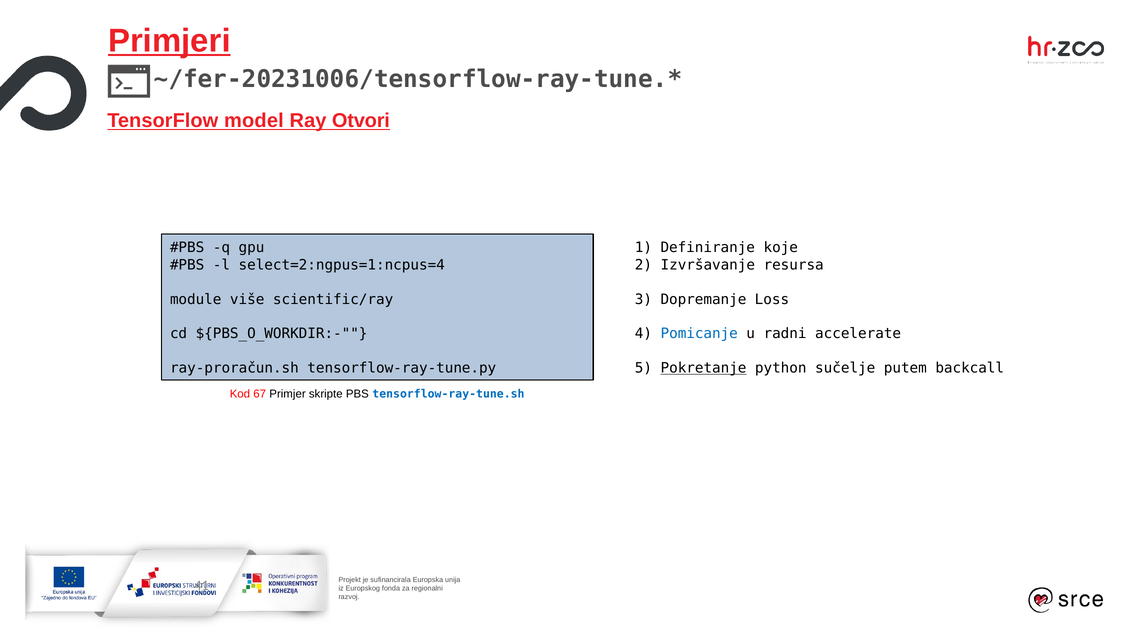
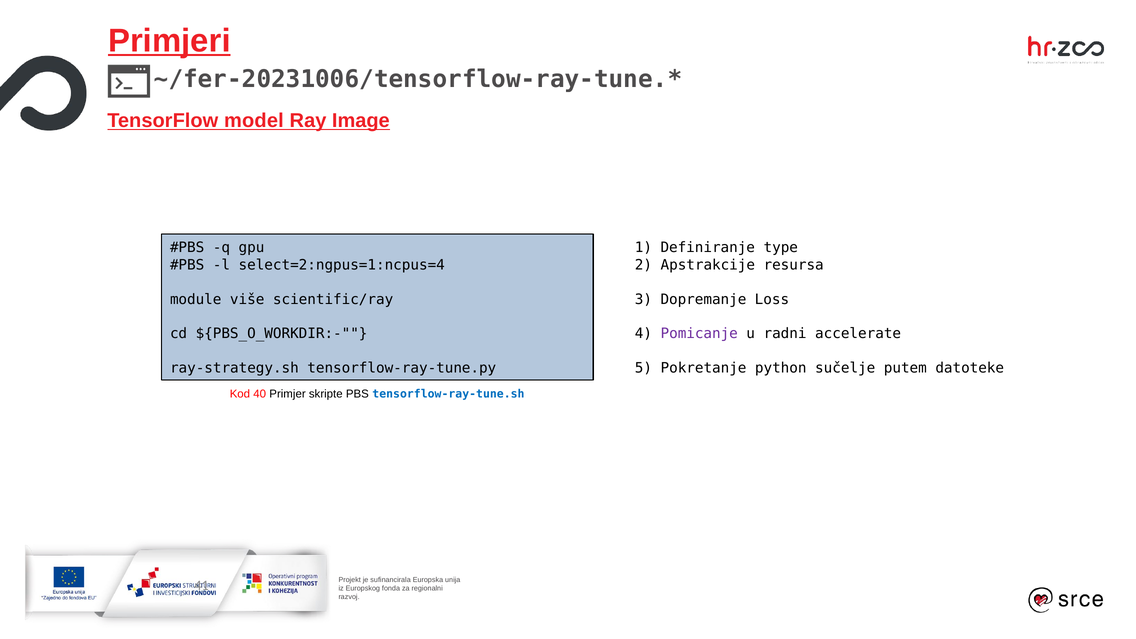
Otvori: Otvori -> Image (361, 120)
koje: koje -> type (781, 248)
Izvršavanje: Izvršavanje -> Apstrakcije (708, 265)
Pomicanje colour: blue -> purple (699, 334)
ray-proračun.sh: ray-proračun.sh -> ray-strategy.sh (234, 368)
Pokretanje underline: present -> none (704, 368)
backcall: backcall -> datoteke (970, 368)
67: 67 -> 40 (260, 394)
